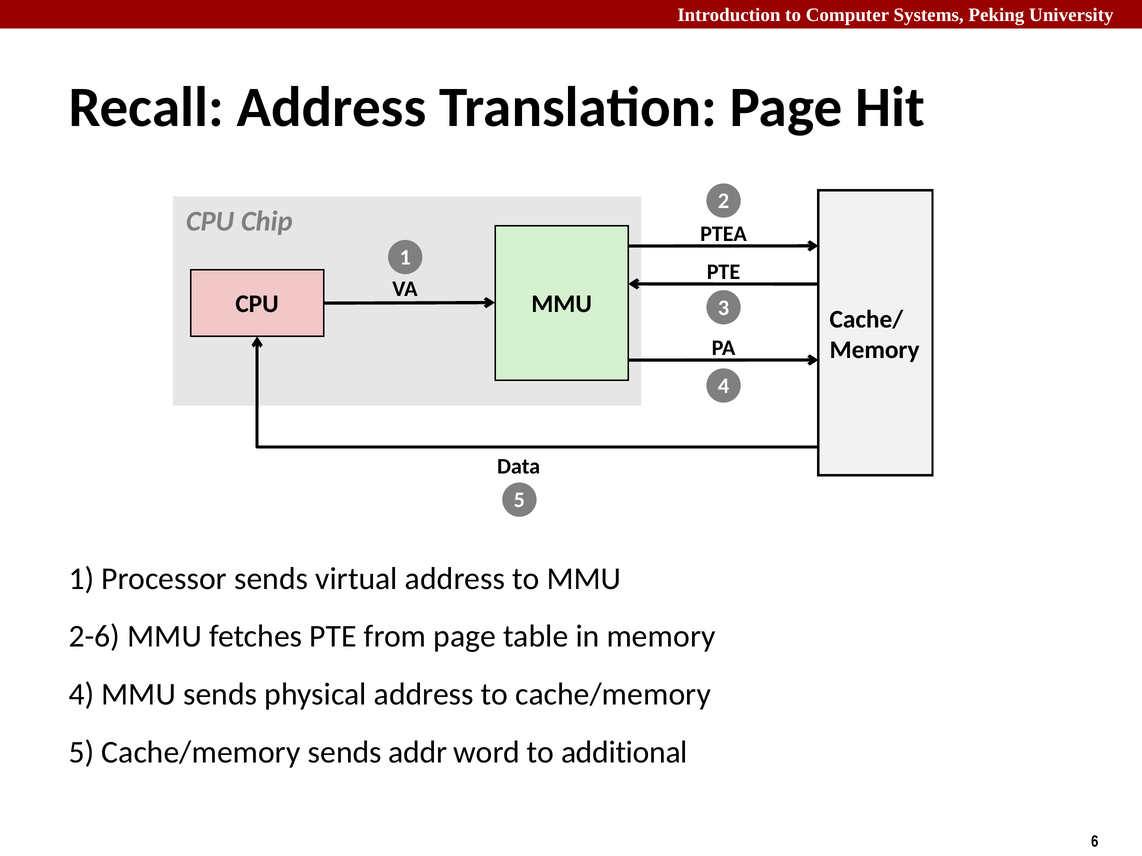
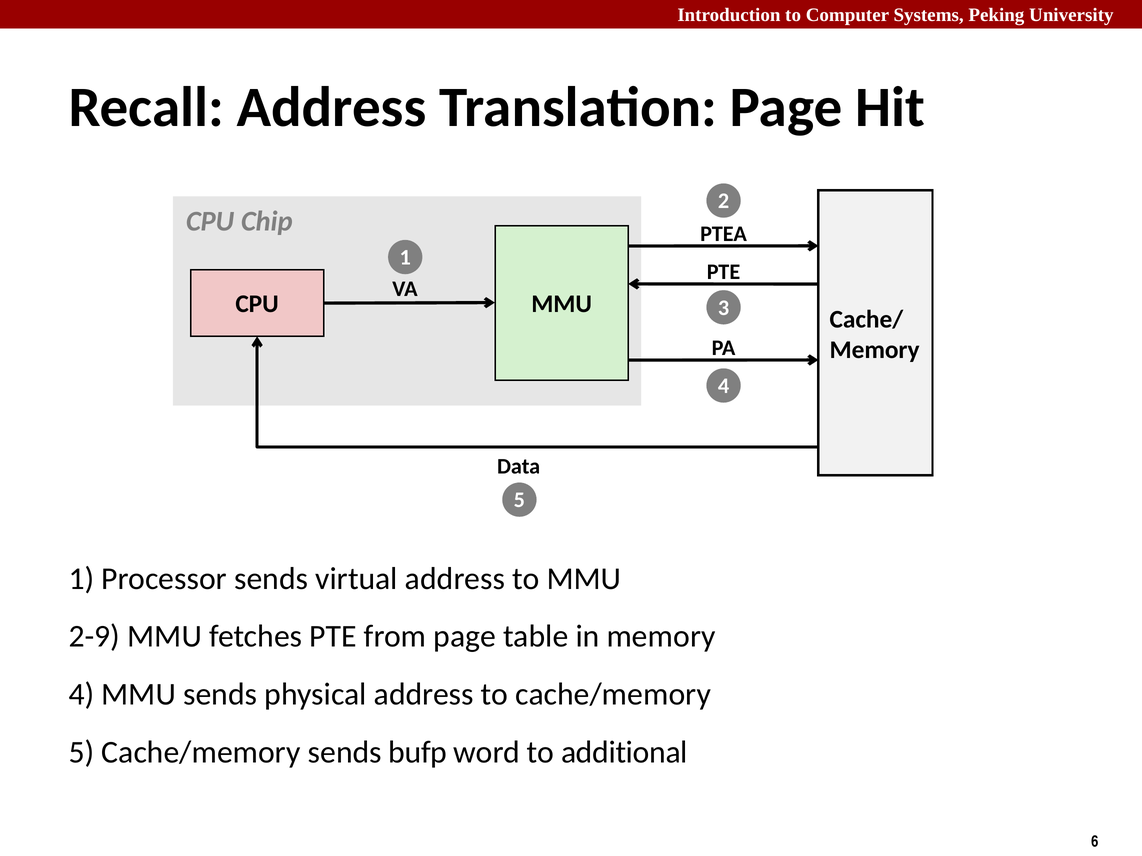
2-6: 2-6 -> 2-9 (94, 637)
addr: addr -> bufp (418, 753)
